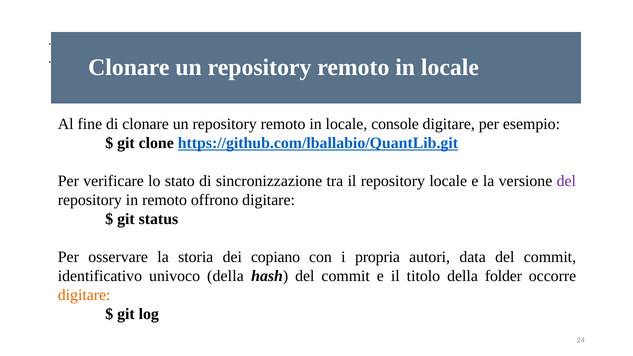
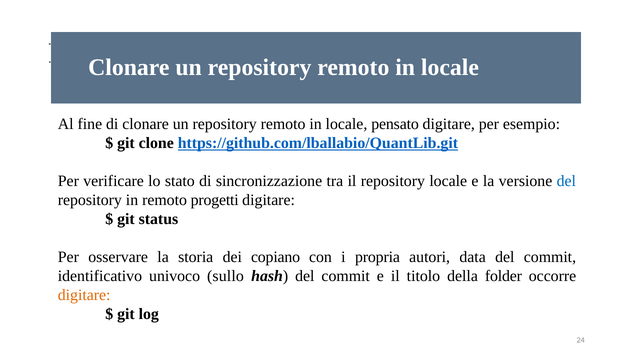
console: console -> pensato (395, 124)
del colour: purple -> blue (566, 181)
offrono: offrono -> progetti (215, 200)
univoco della: della -> sullo (225, 276)
